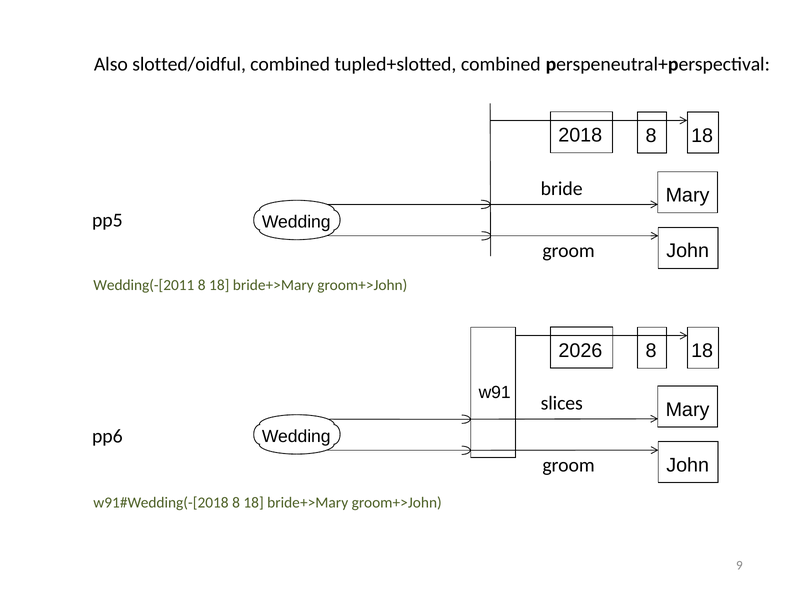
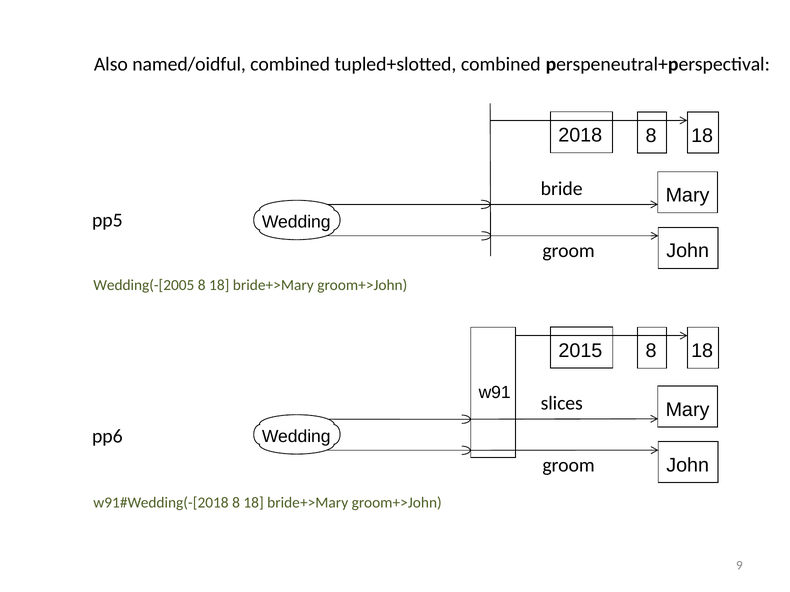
slotted/oidful: slotted/oidful -> named/oidful (189, 64)
Wedding(-[2011: Wedding(-[2011 -> Wedding(-[2005 (144, 286)
2026: 2026 -> 2015 (580, 351)
